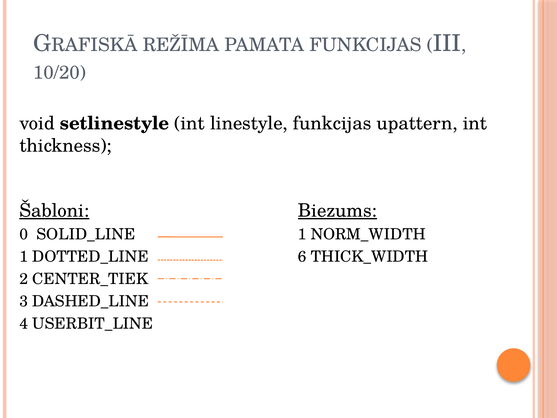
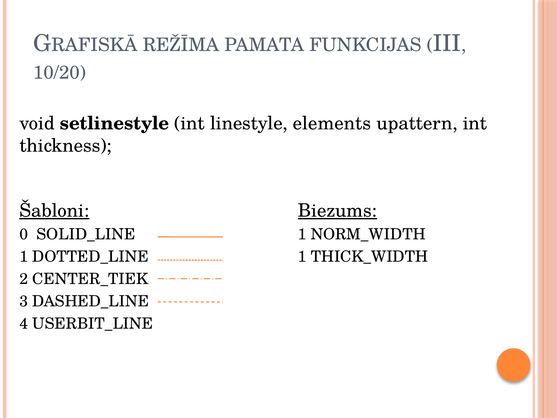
linestyle funkcijas: funkcijas -> elements (332, 123)
DOTTED_LINE 6: 6 -> 1 (302, 257)
